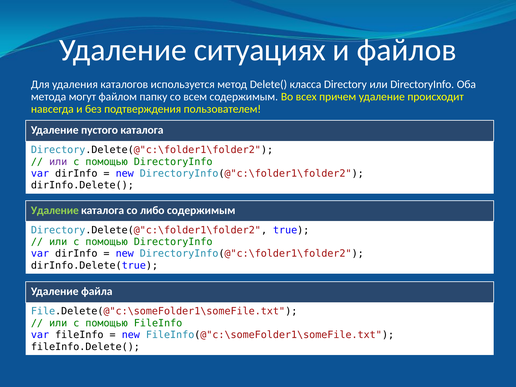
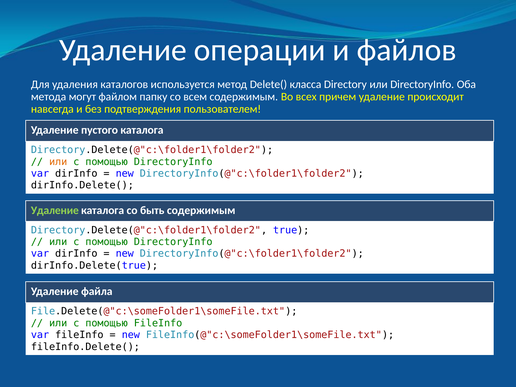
ситуациях: ситуациях -> операции (260, 50)
или colour: purple -> orange (58, 162)
либо: либо -> быть (152, 210)
